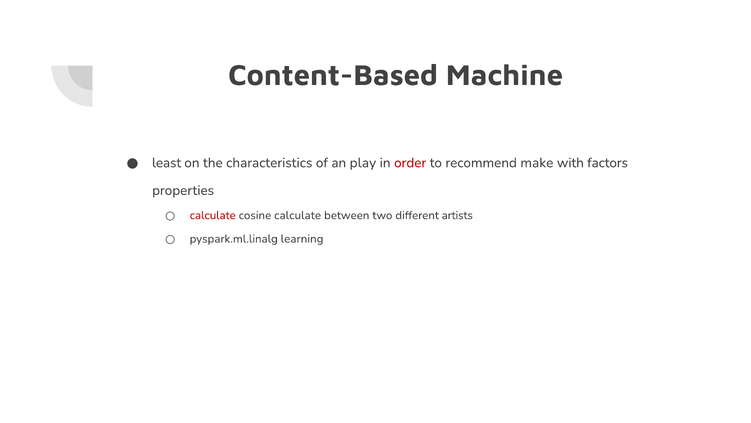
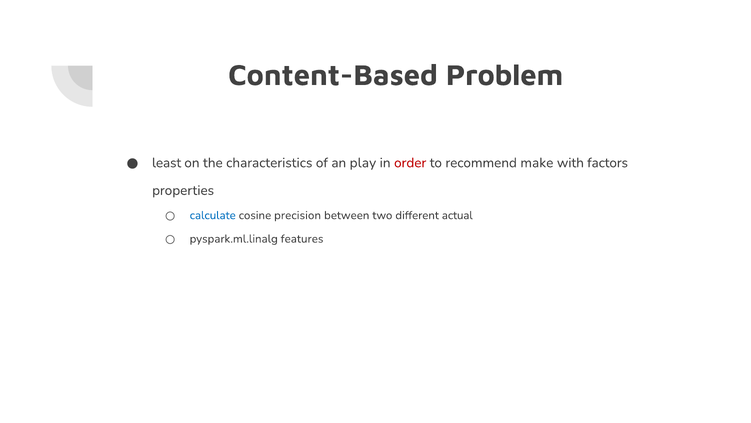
Machine: Machine -> Problem (505, 75)
calculate colour: red -> blue (213, 215)
cosine calculate: calculate -> precision (298, 215)
artists: artists -> actual (457, 215)
learning: learning -> features (302, 239)
